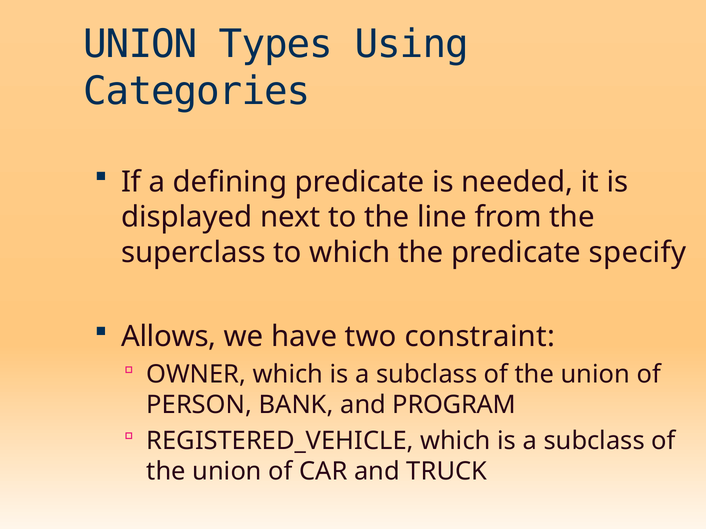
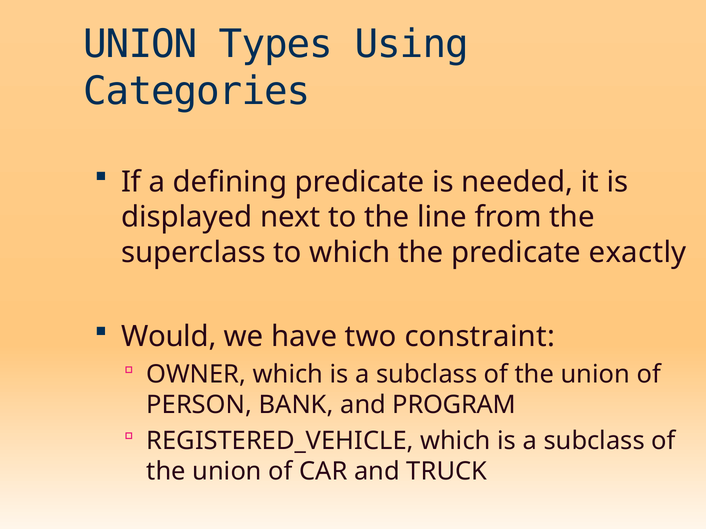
specify: specify -> exactly (638, 253)
Allows: Allows -> Would (169, 337)
